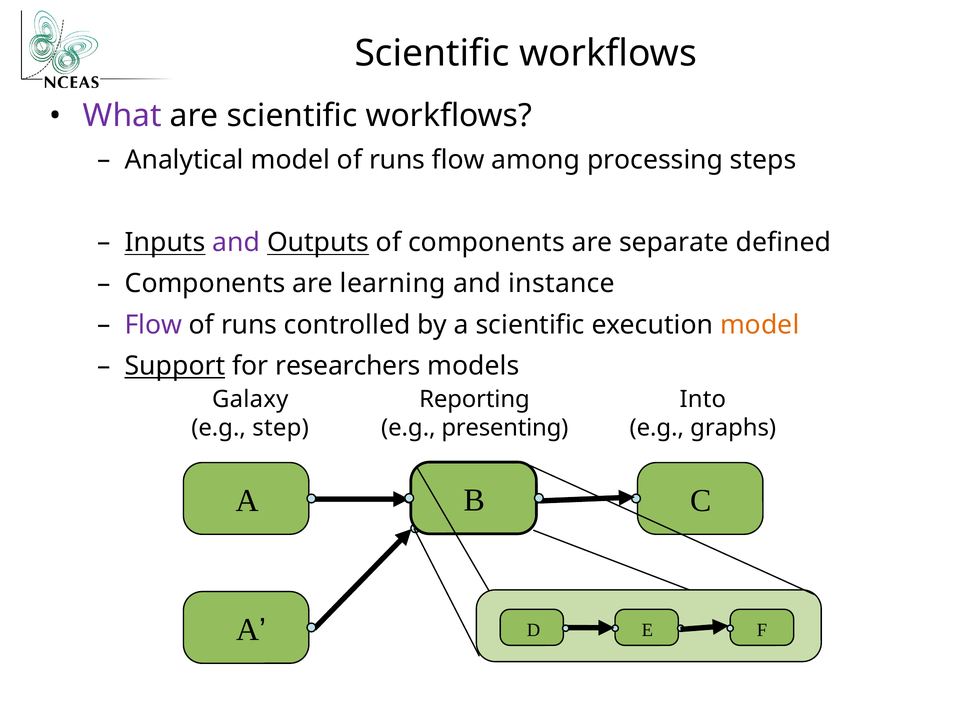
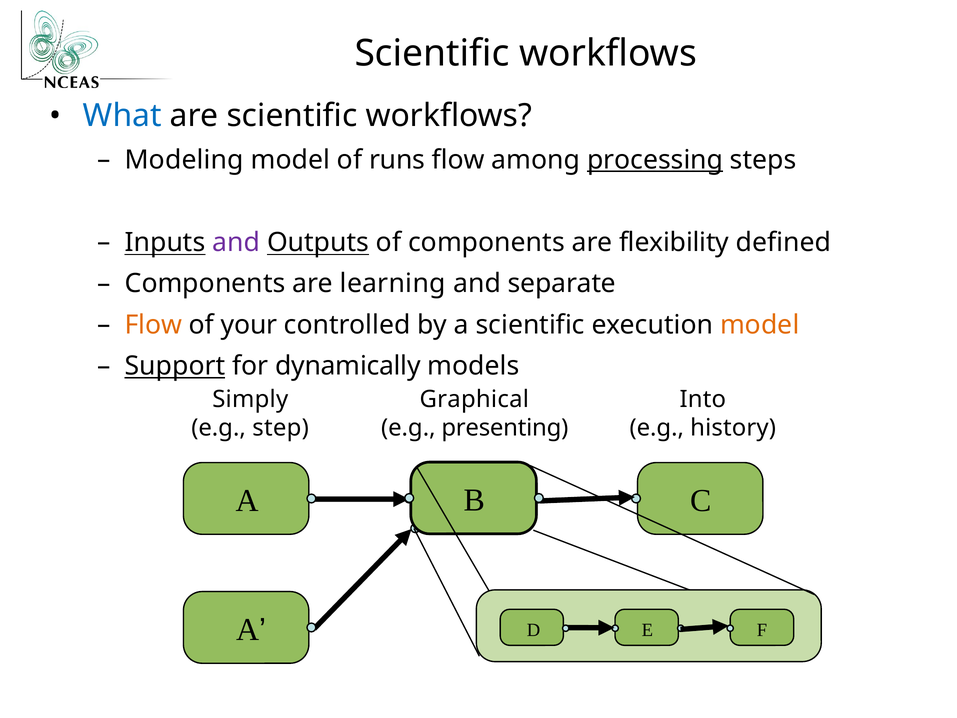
What colour: purple -> blue (122, 116)
Analytical: Analytical -> Modeling (184, 160)
processing underline: none -> present (655, 160)
separate: separate -> flexibility (674, 242)
instance: instance -> separate (562, 284)
Flow colour: purple -> orange (153, 325)
runs: runs -> your (249, 325)
researchers: researchers -> dynamically (348, 366)
Galaxy: Galaxy -> Simply (250, 399)
Reporting: Reporting -> Graphical (474, 399)
graphs: graphs -> history (733, 428)
